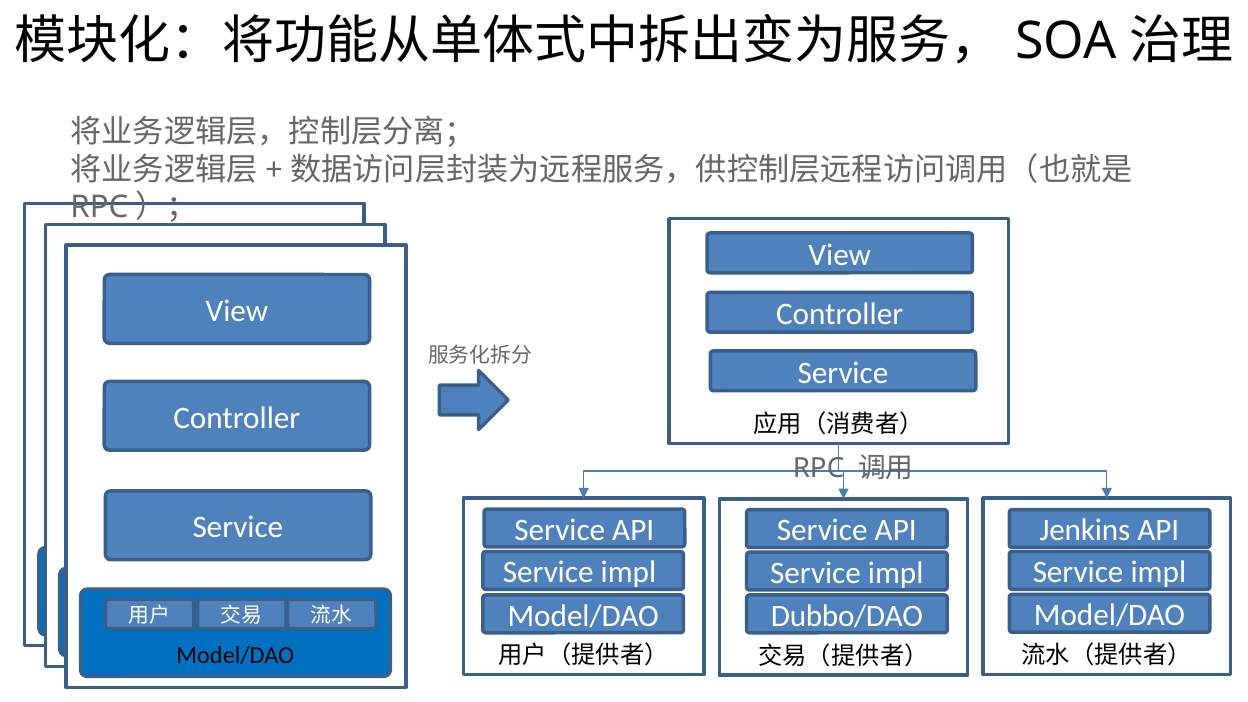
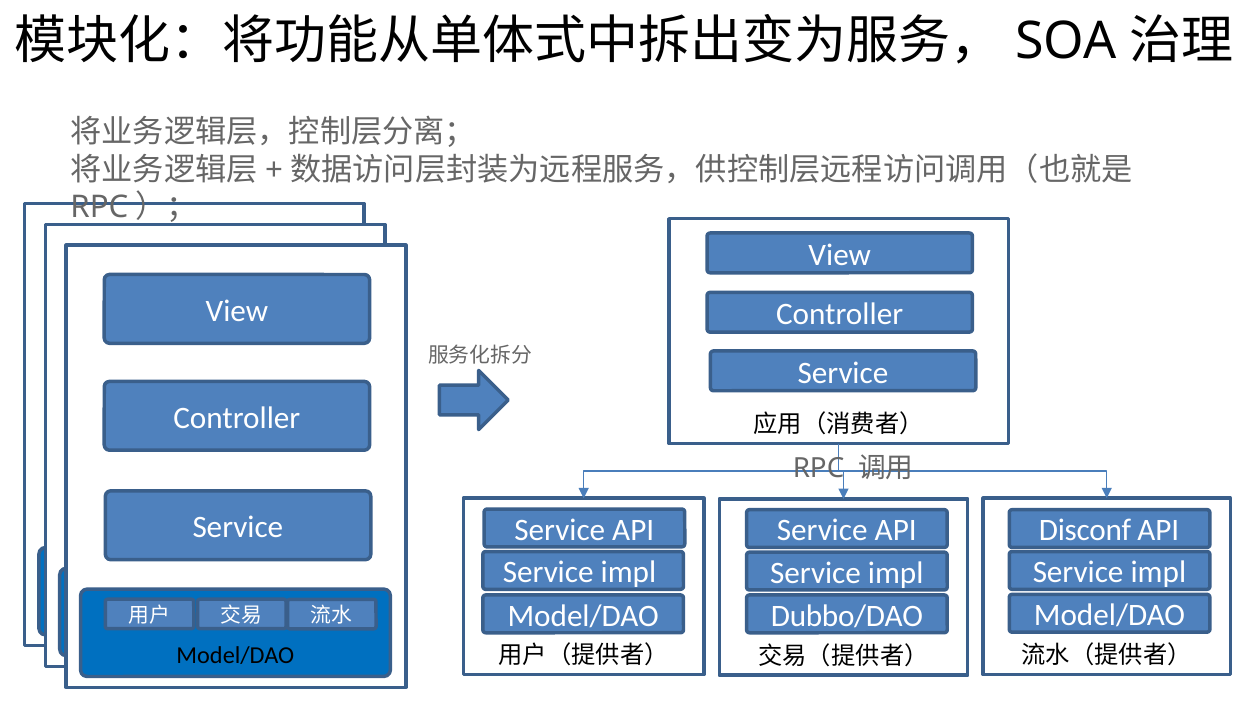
Jenkins: Jenkins -> Disconf (1085, 531)
